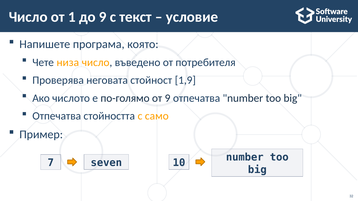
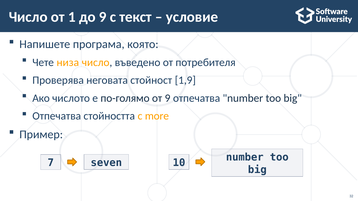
само: само -> more (157, 116)
